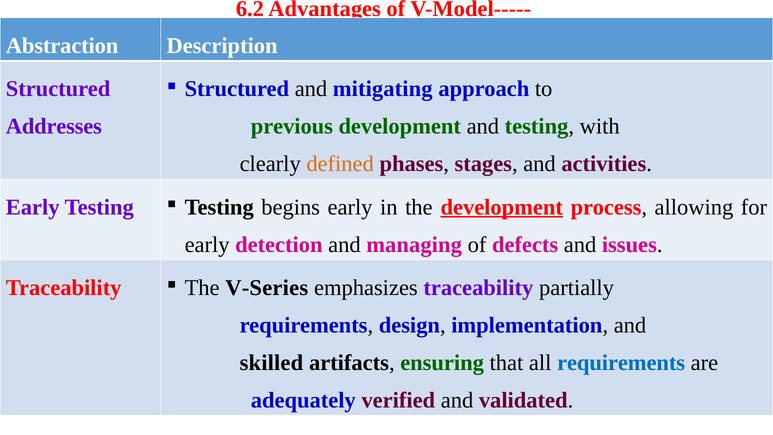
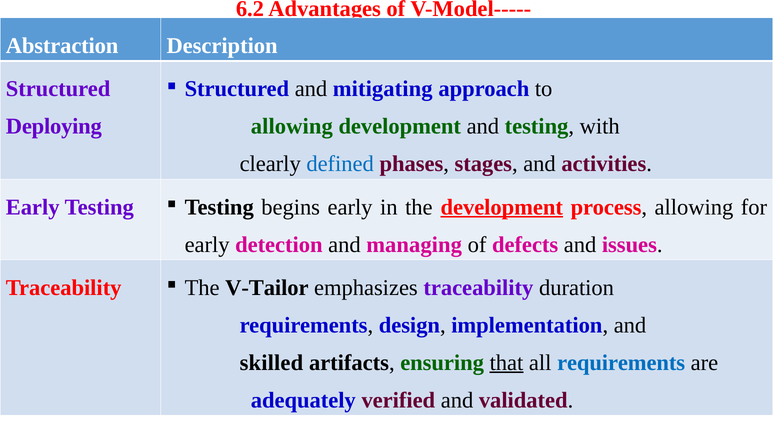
Addresses: Addresses -> Deploying (54, 126)
previous: previous -> allowing (292, 126)
defined colour: orange -> blue (340, 164)
V-Series: V-Series -> V-Tailor (267, 288)
partially: partially -> duration (577, 288)
that underline: none -> present (506, 363)
